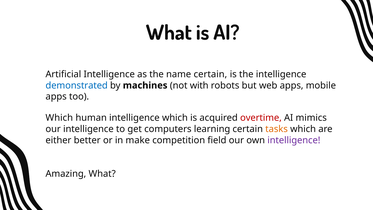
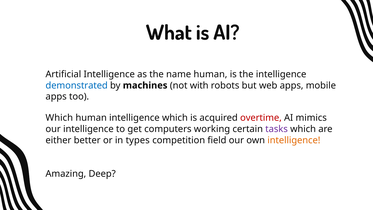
name certain: certain -> human (210, 74)
learning: learning -> working (212, 129)
tasks colour: orange -> purple (277, 129)
make: make -> types (138, 140)
intelligence colour: purple -> orange (294, 140)
Amazing What: What -> Deep (102, 174)
